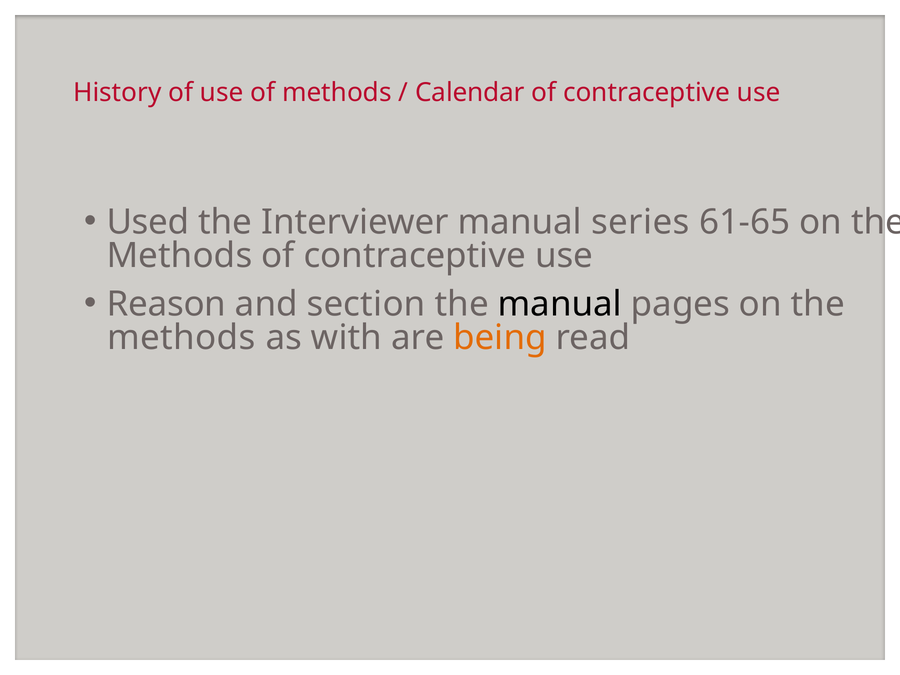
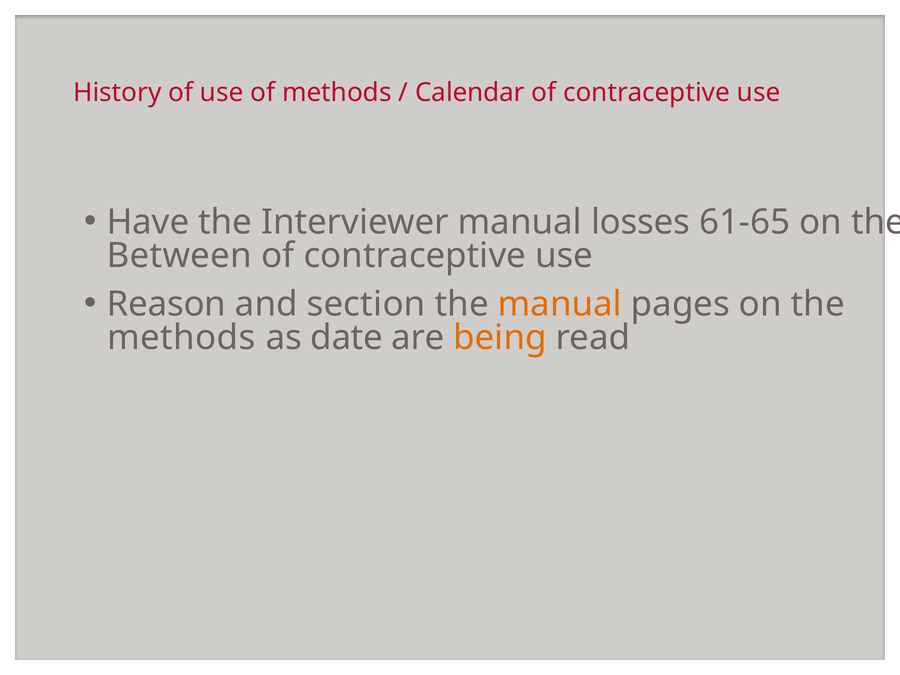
Used: Used -> Have (148, 222)
series: series -> losses (641, 222)
Methods: Methods -> Between (179, 256)
manual colour: black -> orange (560, 304)
with: with -> date (347, 338)
